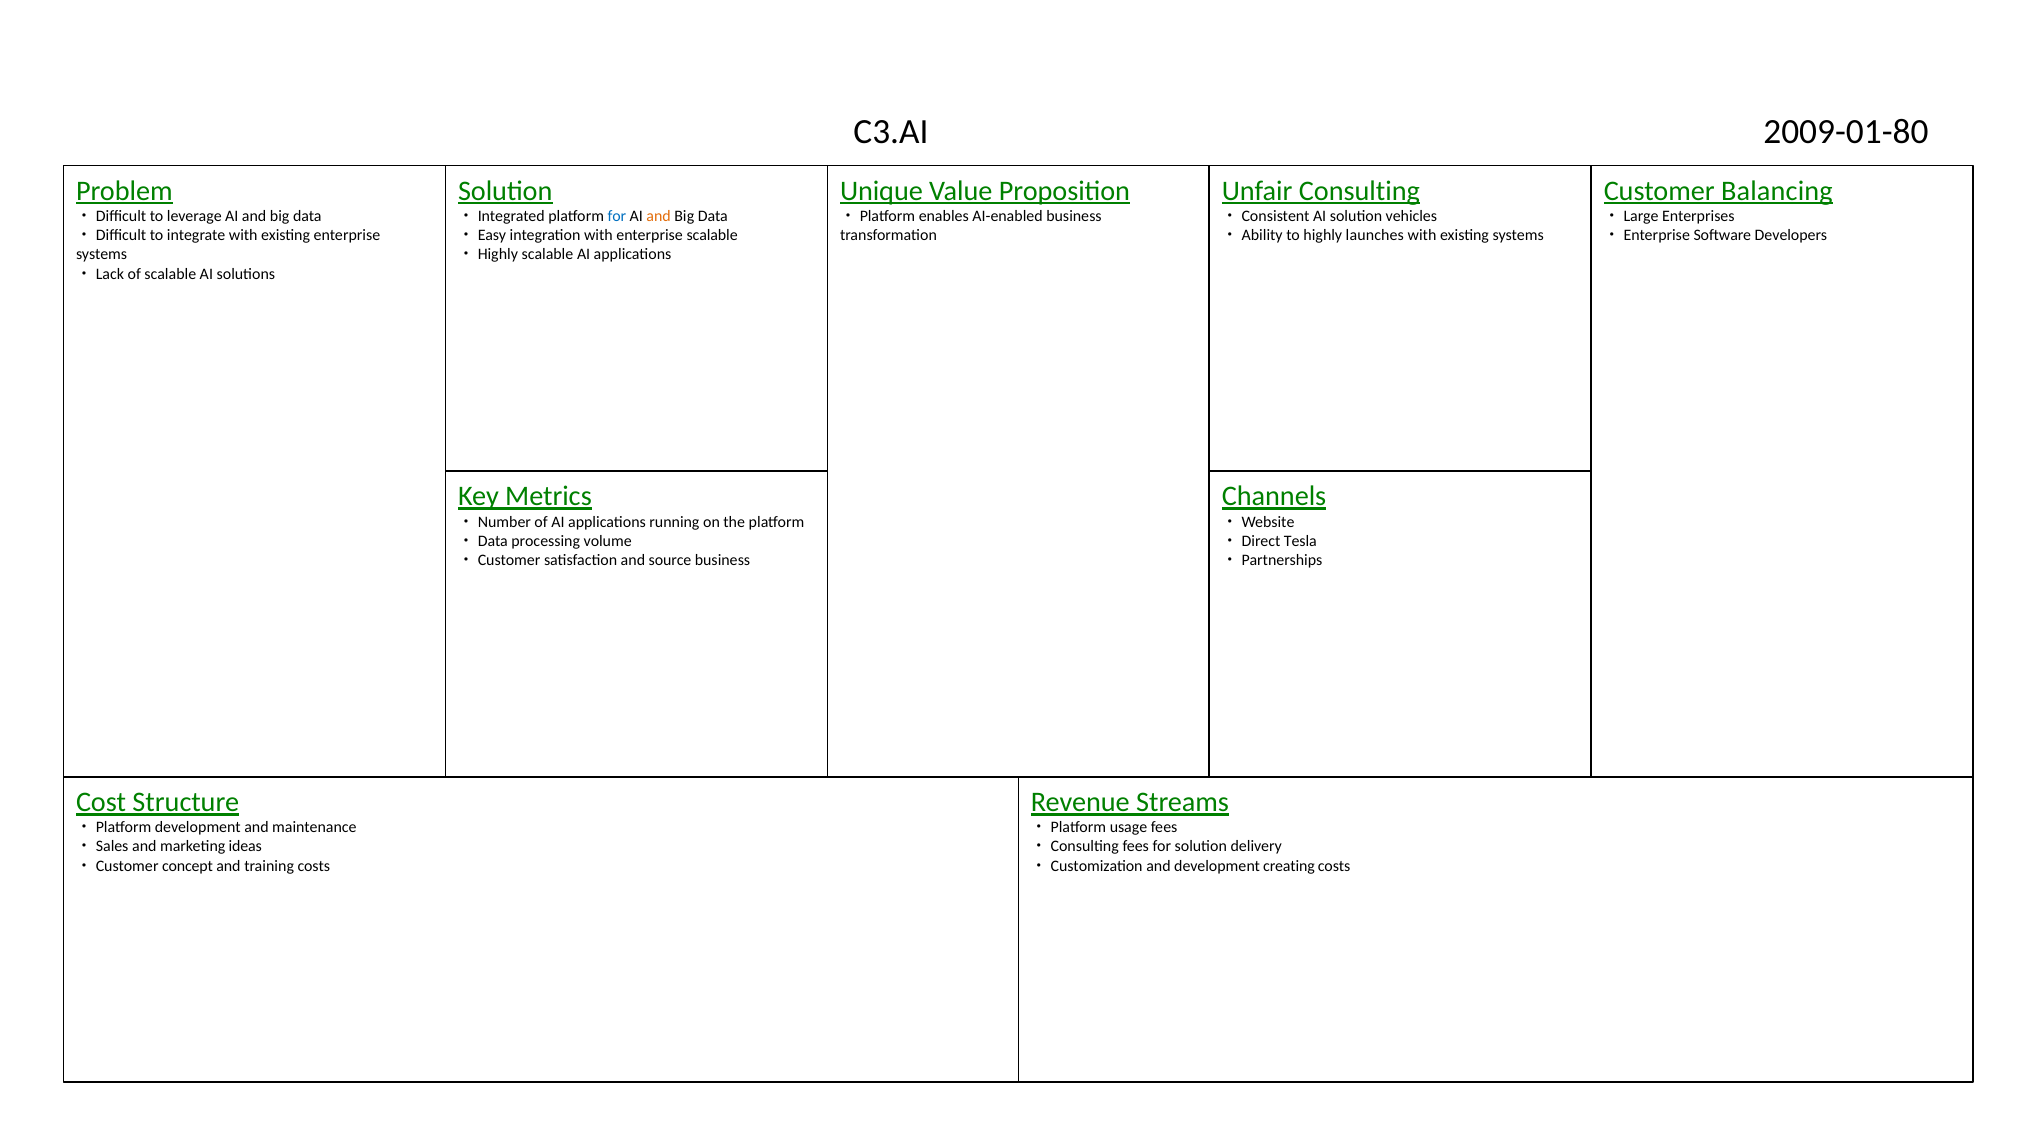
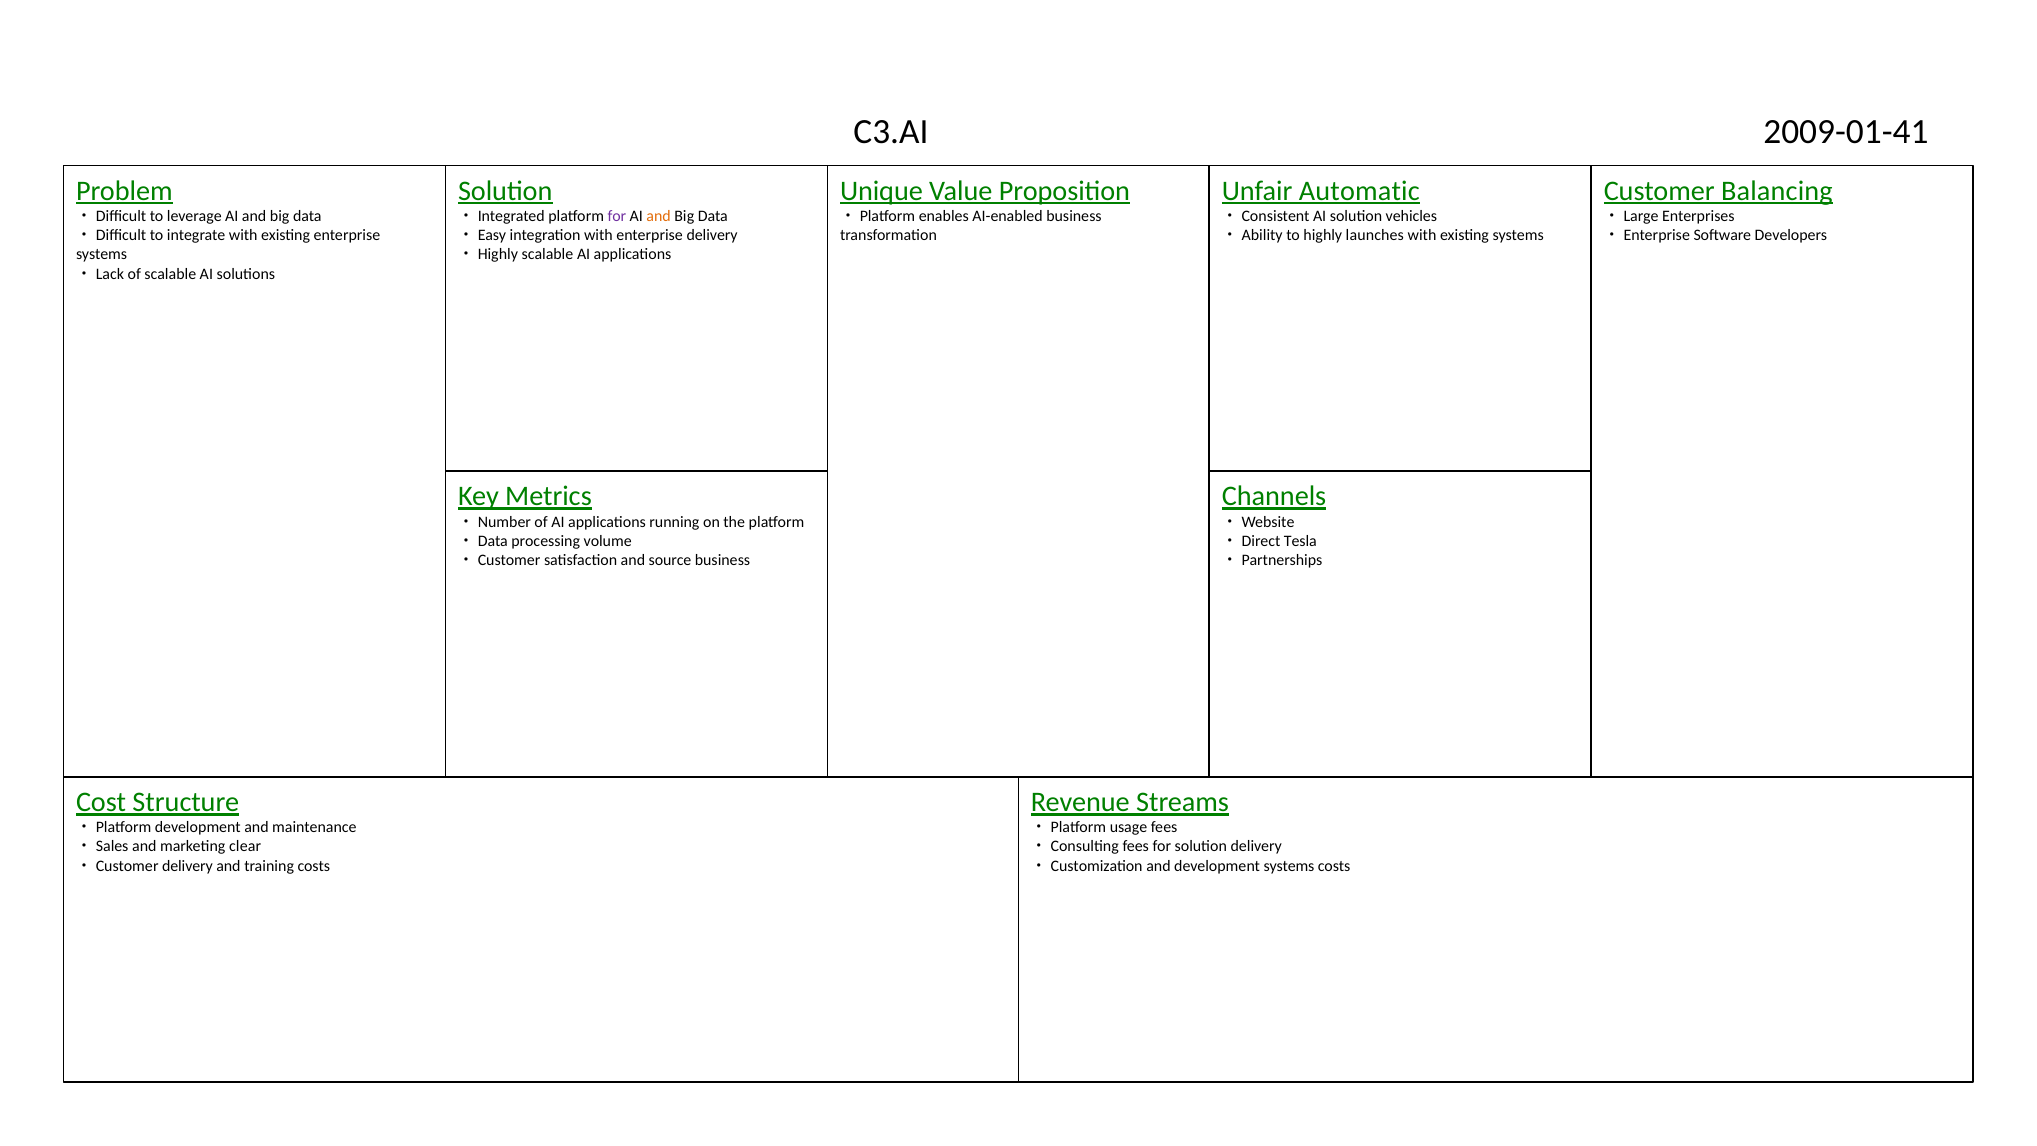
2009-01-80: 2009-01-80 -> 2009-01-41 (1846, 132)
Consulting: Consulting -> Automatic (1359, 191)
for colour: blue -> purple (617, 216)
enterprise scalable: scalable -> delivery (712, 235)
ideas: ideas -> clear (245, 847)
concept: concept -> delivery (187, 866)
development creating: creating -> systems (1289, 866)
